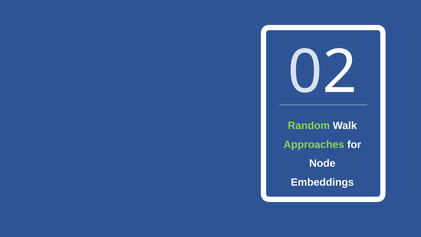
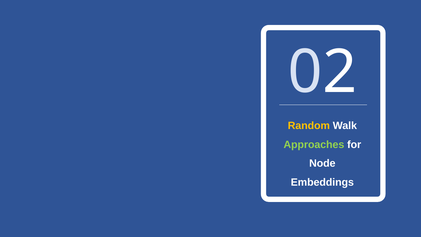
Random colour: light green -> yellow (309, 125)
